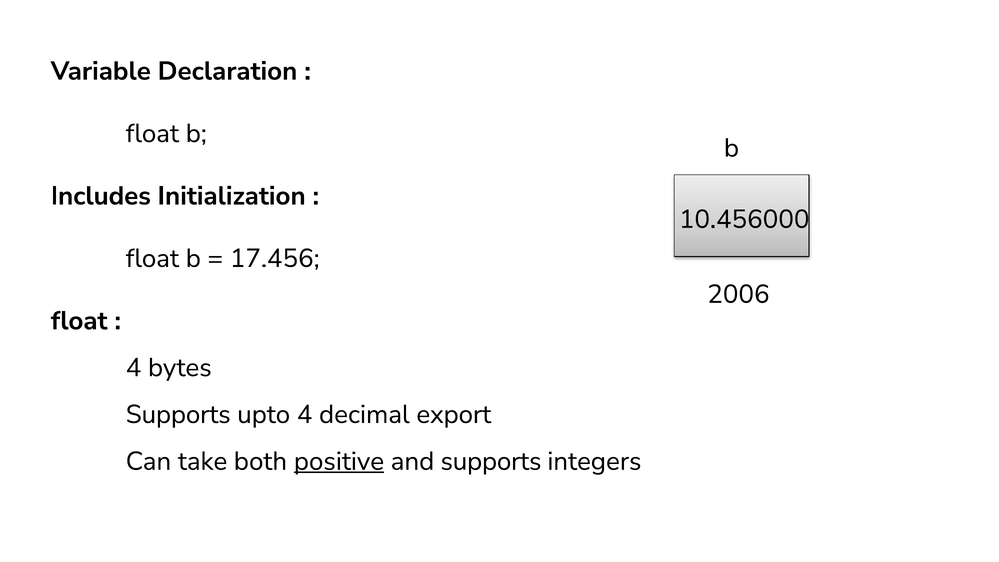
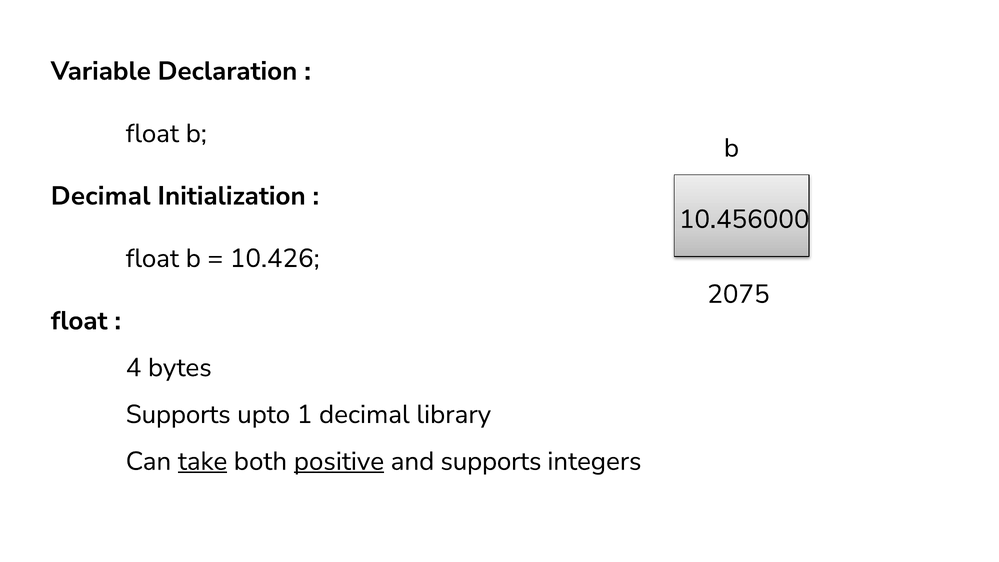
Includes: Includes -> Decimal (101, 196)
17.456: 17.456 -> 10.426 (275, 258)
2006: 2006 -> 2075 (738, 294)
upto 4: 4 -> 1 (305, 414)
export: export -> library (454, 414)
take underline: none -> present (203, 461)
